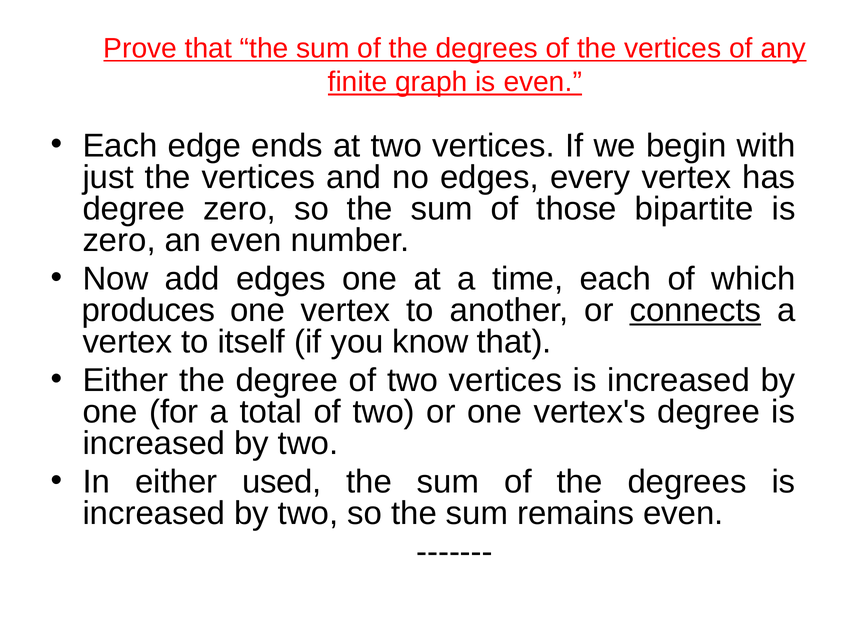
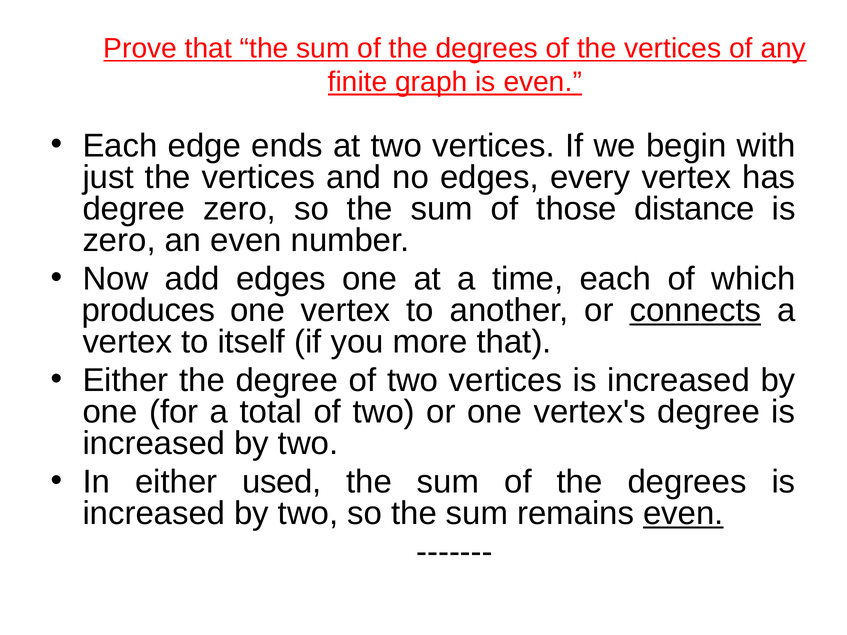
bipartite: bipartite -> distance (694, 209)
know: know -> more (430, 342)
even underline: none -> present (683, 514)
